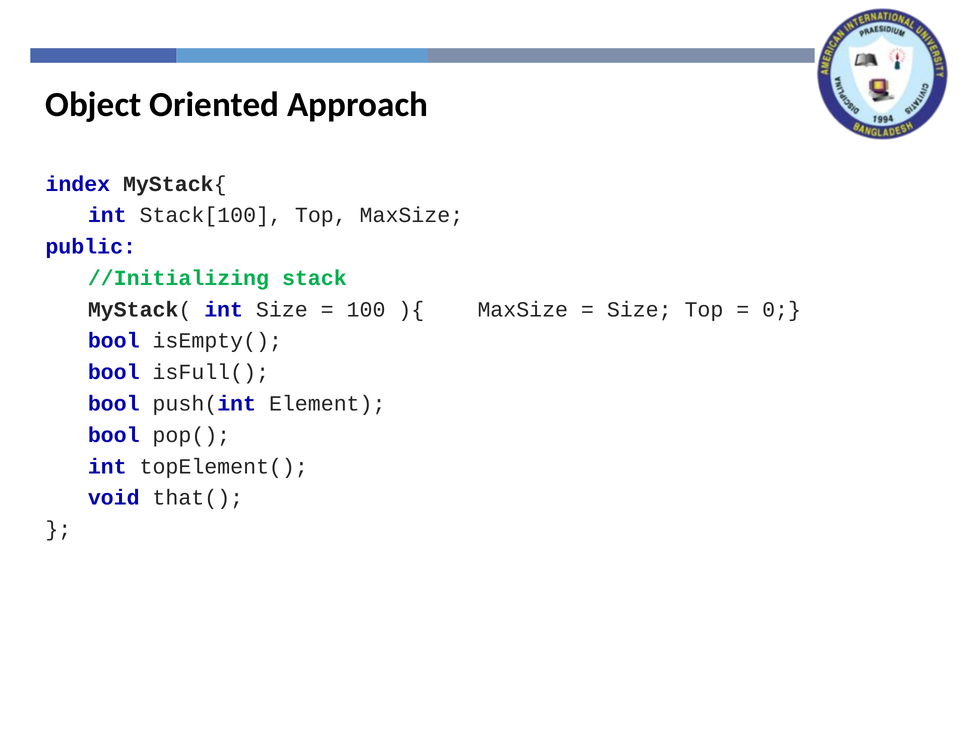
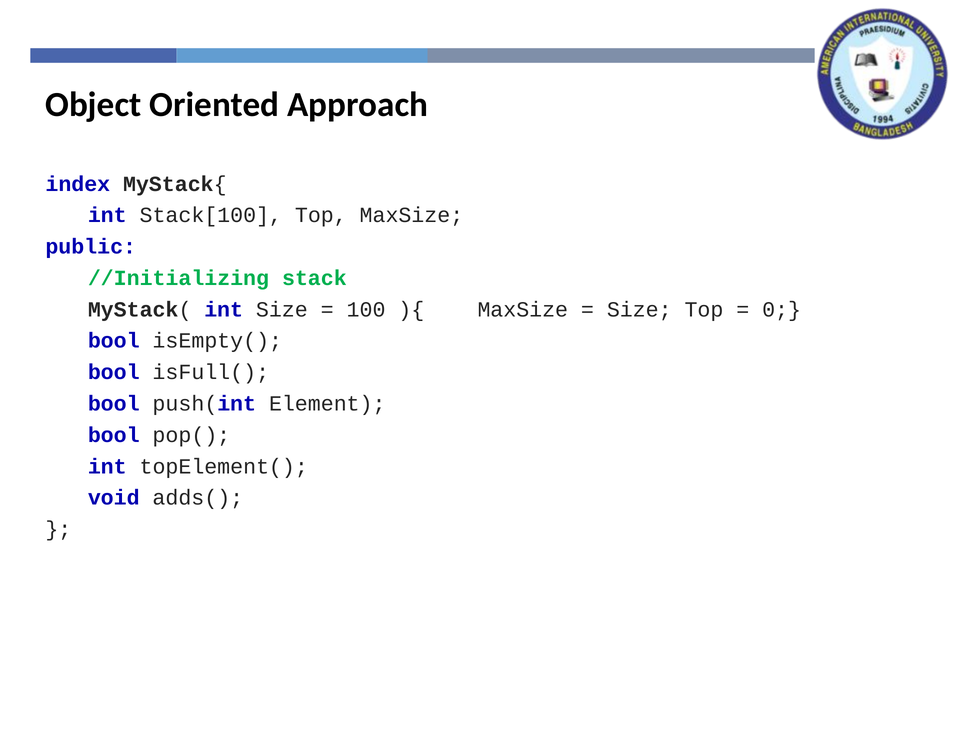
that(: that( -> adds( (198, 498)
